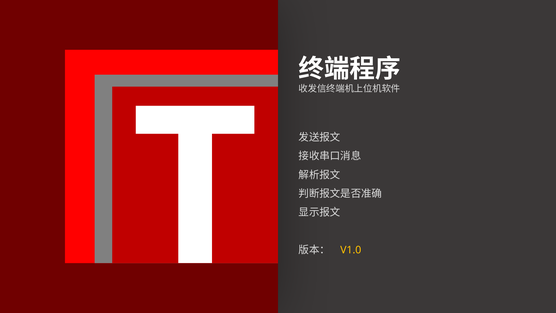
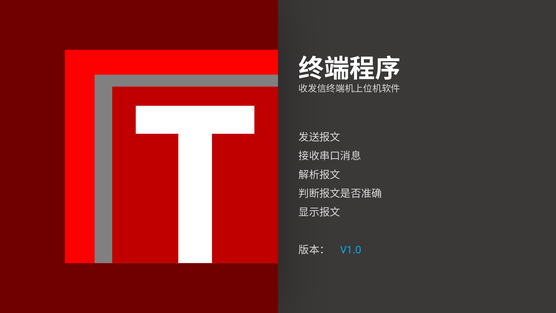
V1.0 colour: yellow -> light blue (351, 250)
